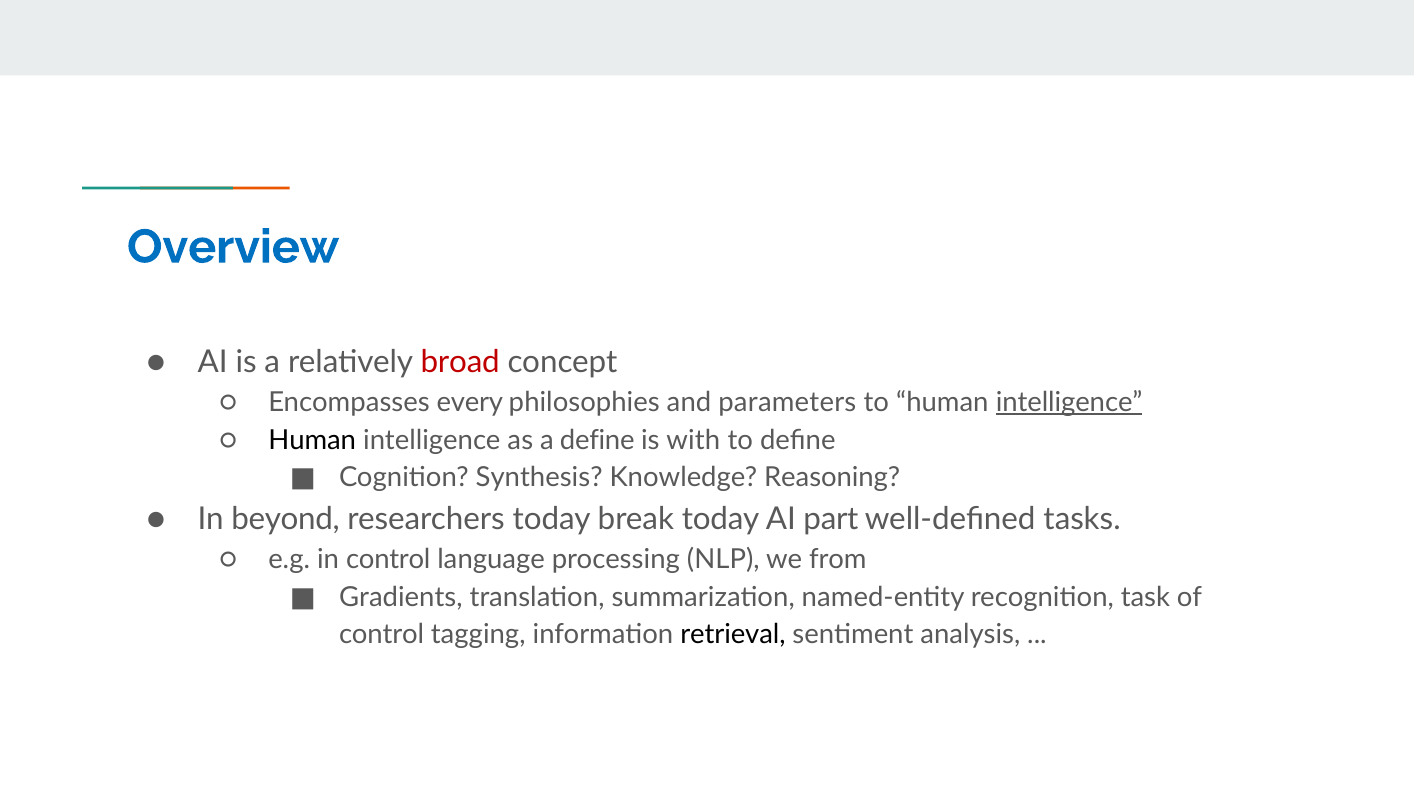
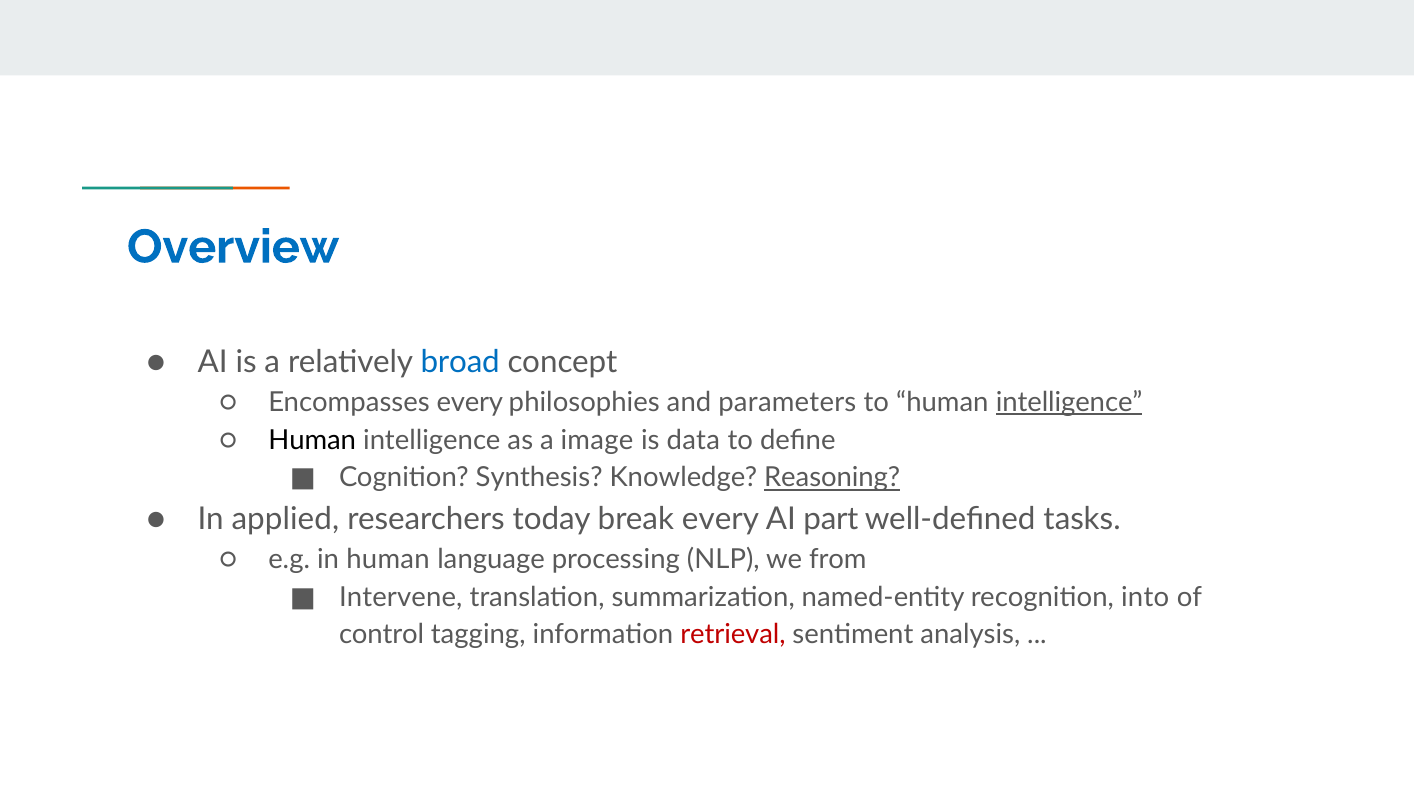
broad colour: red -> blue (460, 362)
a define: define -> image (597, 440)
with: with -> data (693, 440)
Reasoning underline: none -> present (832, 478)
beyond: beyond -> applied (285, 519)
break today: today -> every (720, 519)
in control: control -> human (388, 559)
Gradients: Gradients -> Intervene (401, 596)
task: task -> into (1145, 596)
retrieval colour: black -> red (733, 634)
